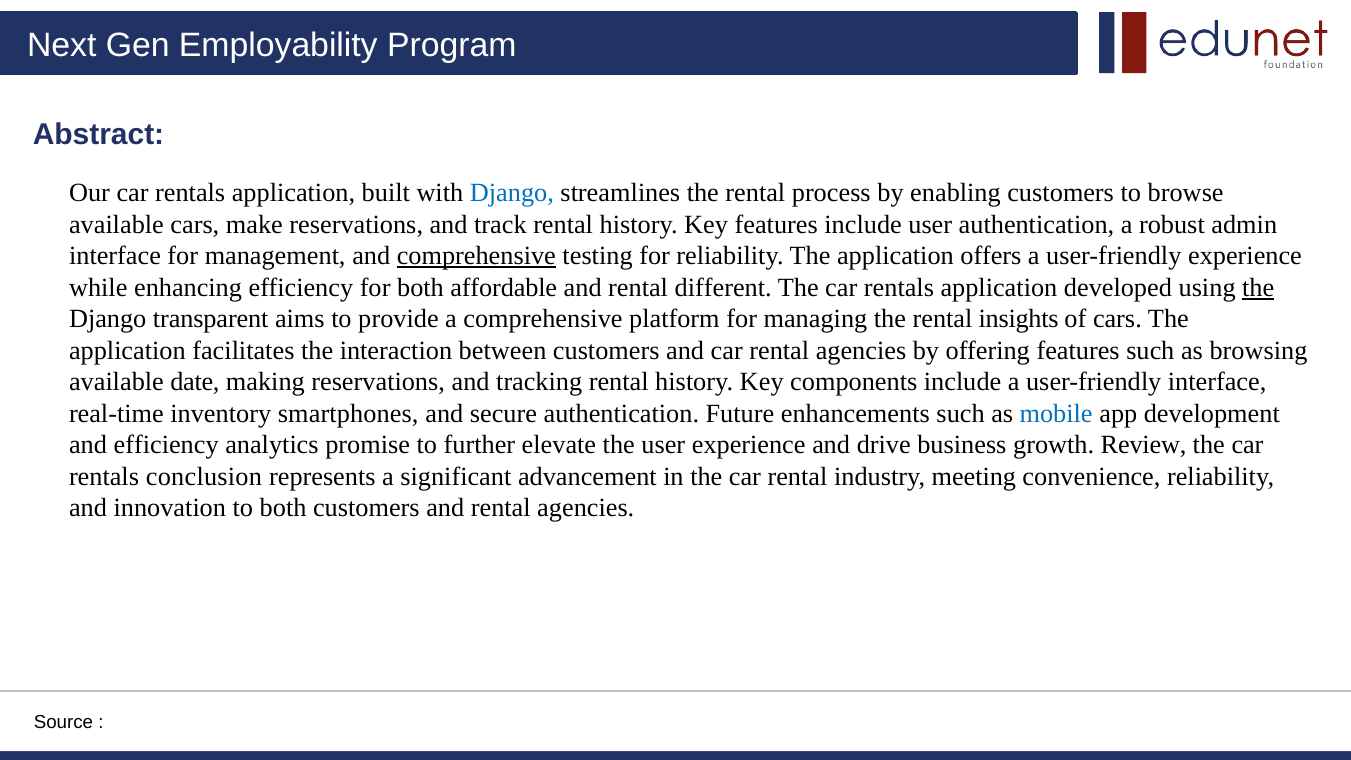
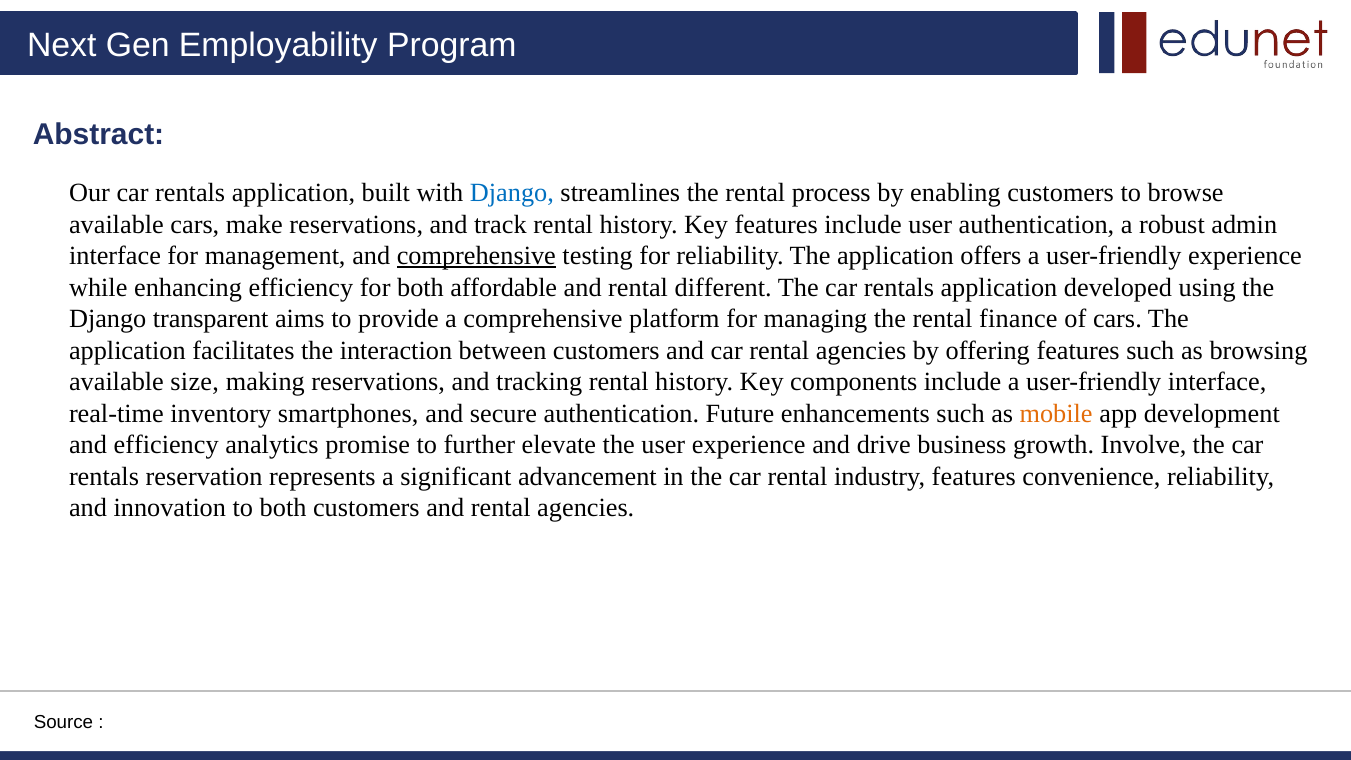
the underline: present -> none (1258, 287)
insights: insights -> finance (1018, 319)
date: date -> size (195, 382)
mobile colour: blue -> orange (1056, 414)
Review: Review -> Involve (1144, 445)
conclusion: conclusion -> reservation (204, 477)
industry meeting: meeting -> features (974, 477)
